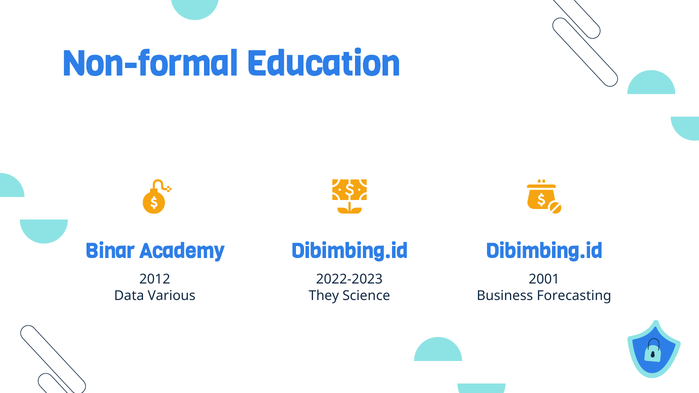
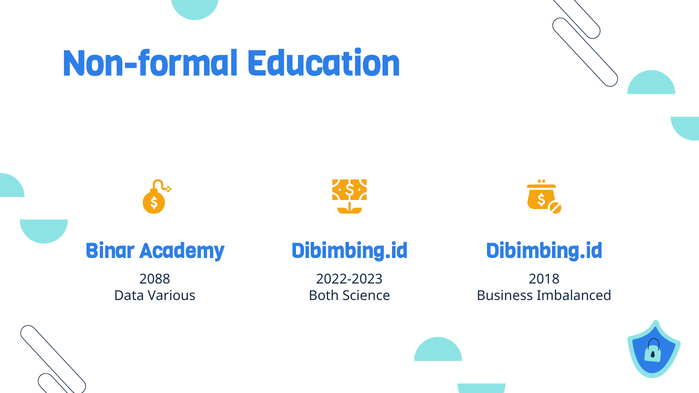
2012: 2012 -> 2088 (155, 279)
2001: 2001 -> 2018 (544, 279)
They: They -> Both (324, 296)
Forecasting: Forecasting -> Imbalanced (574, 296)
